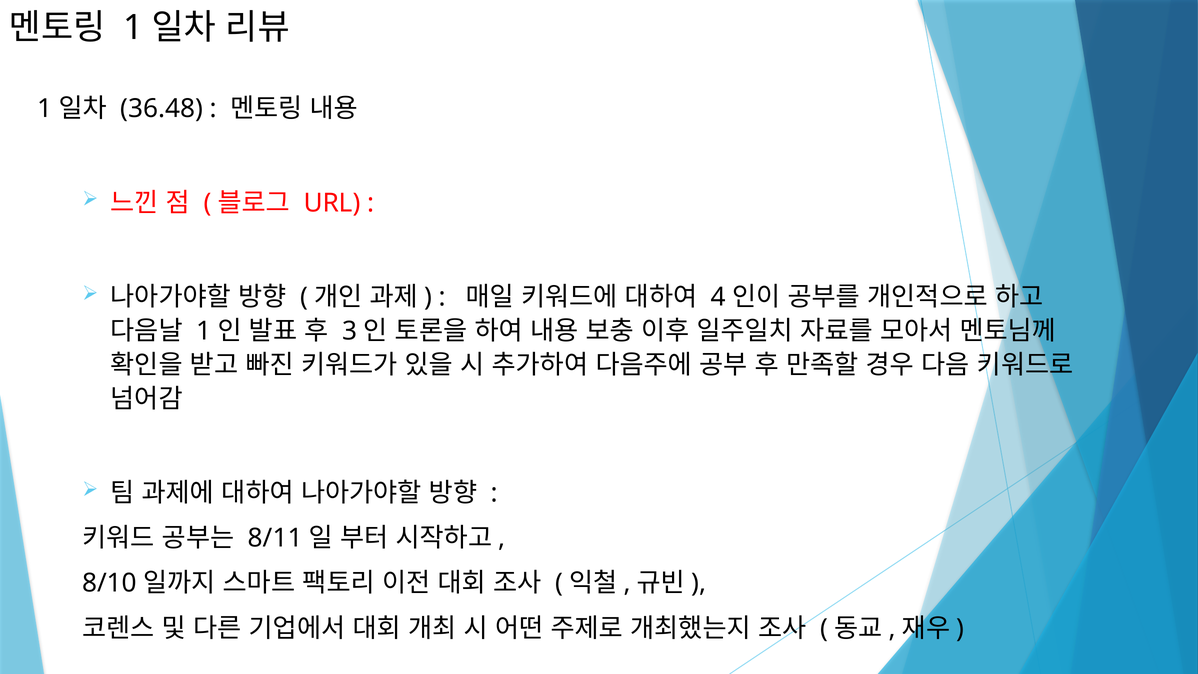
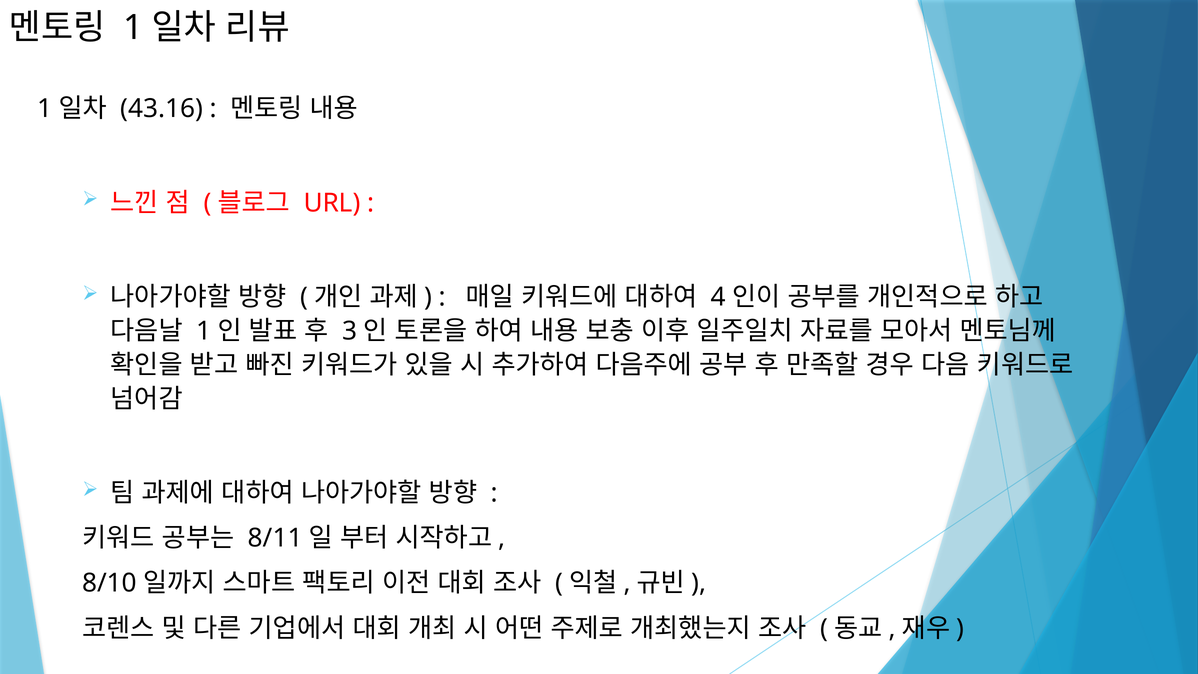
36.48: 36.48 -> 43.16 (162, 109)
